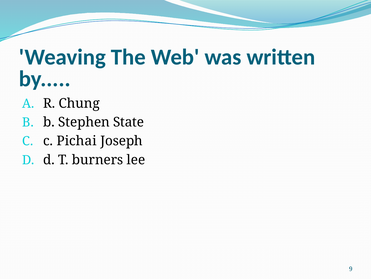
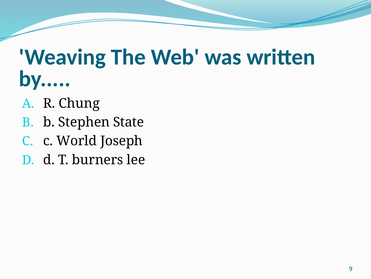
Pichai: Pichai -> World (77, 141)
